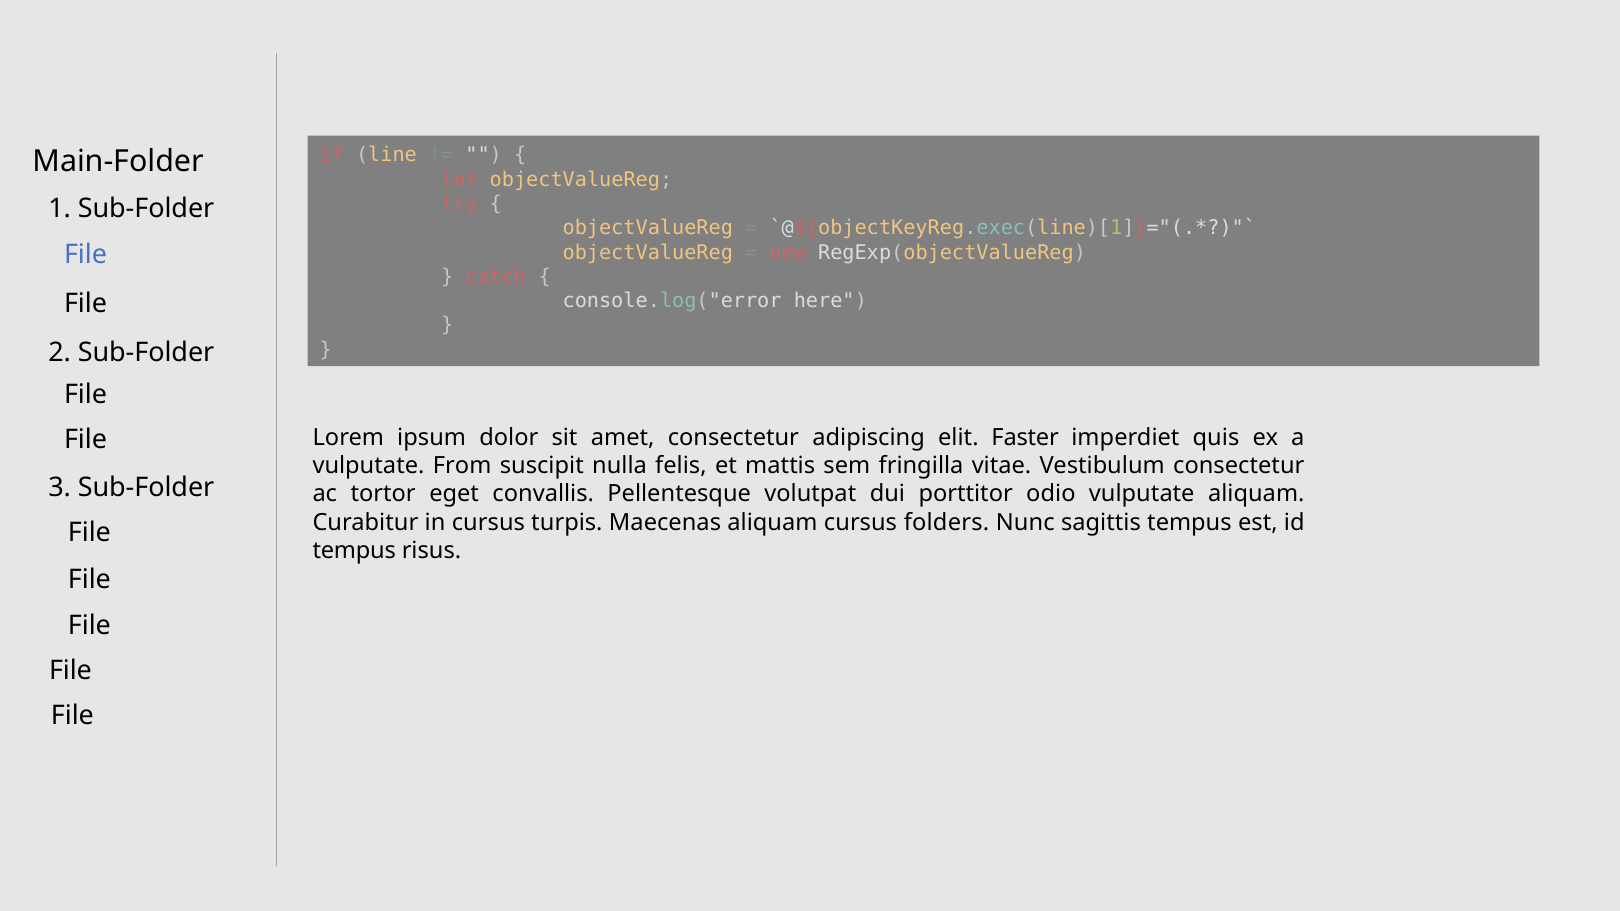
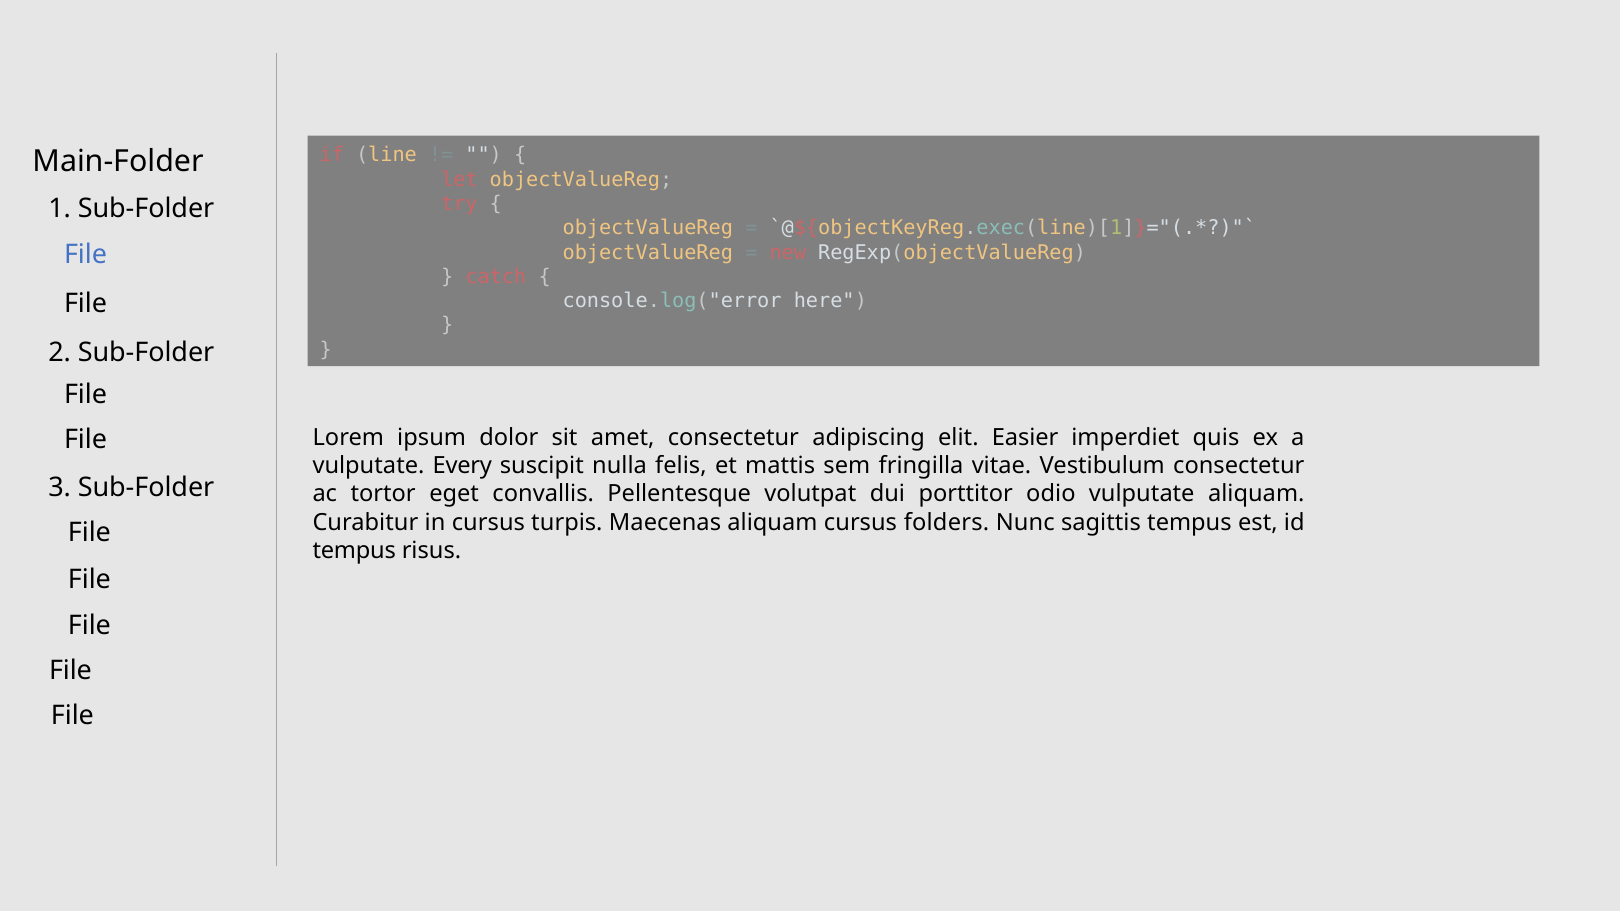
Faster: Faster -> Easier (1025, 437)
From: From -> Every (462, 466)
